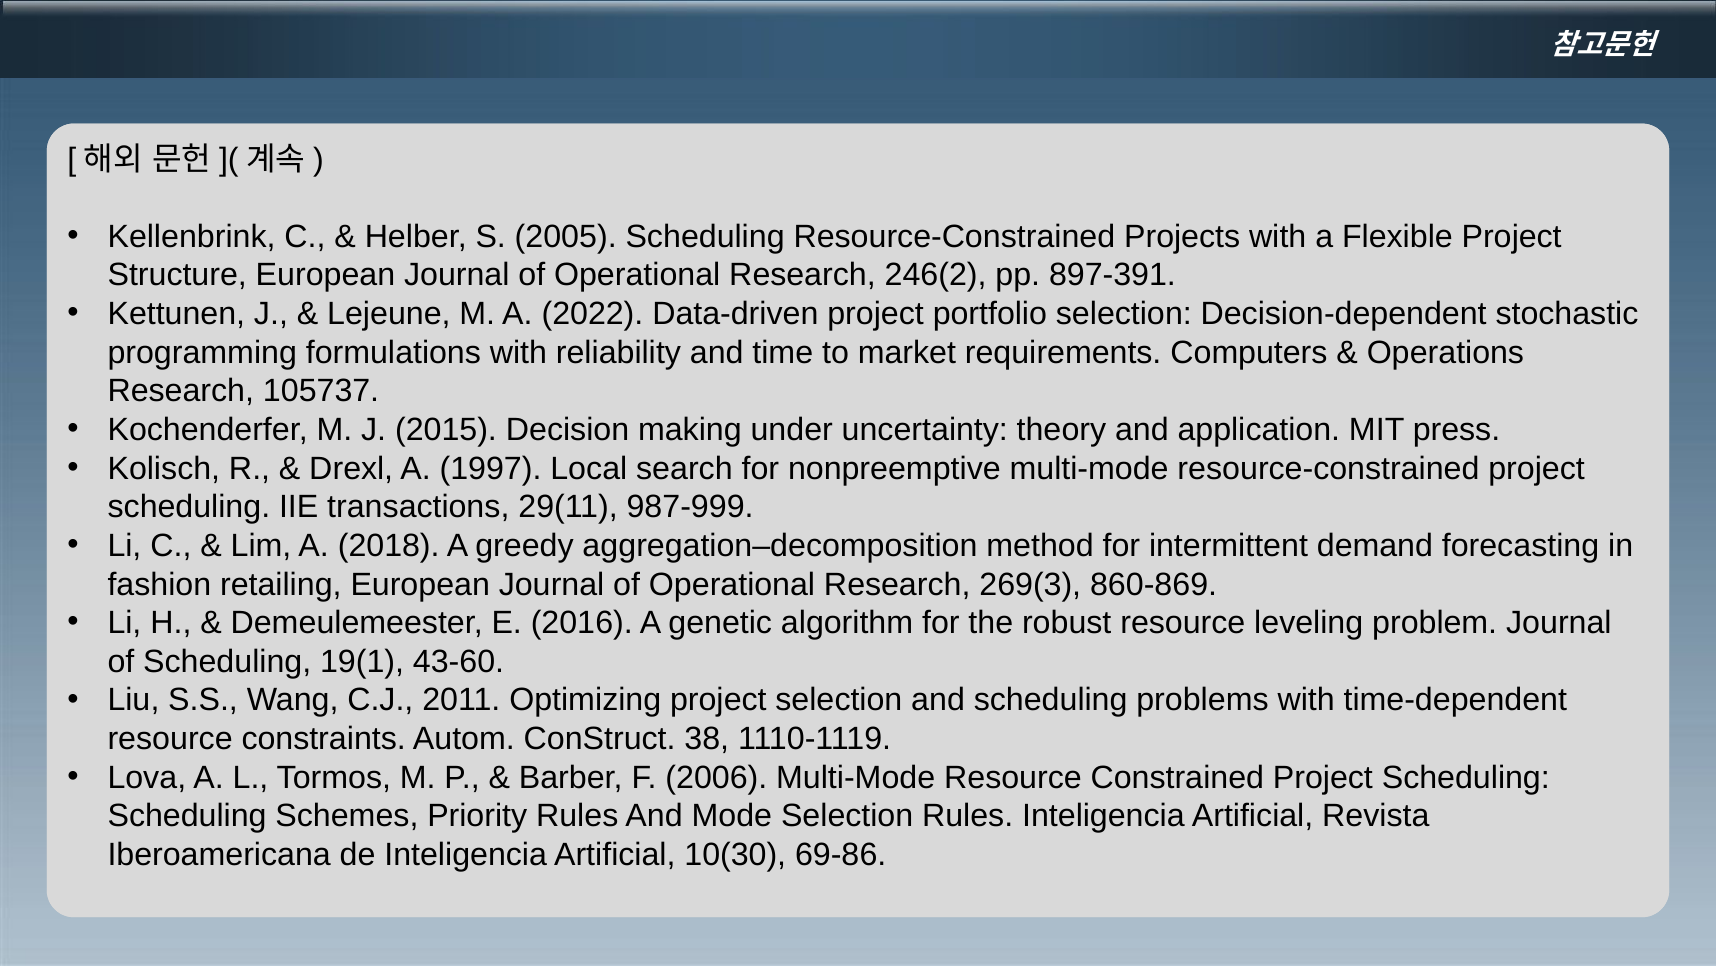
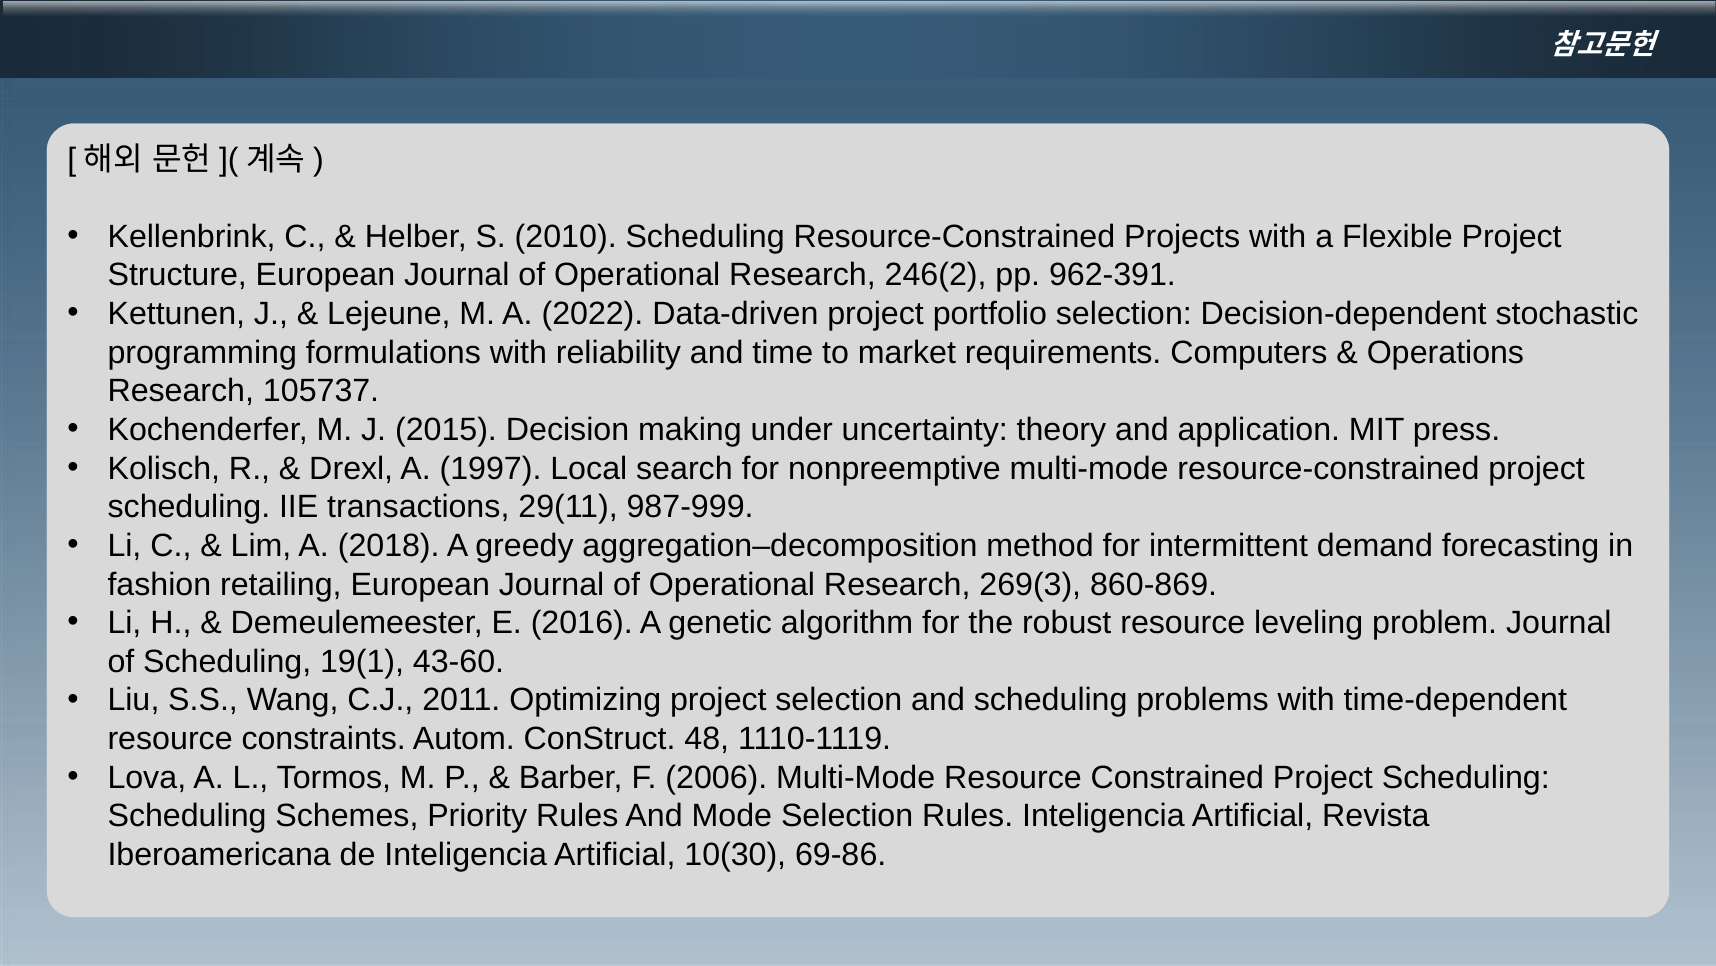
2005: 2005 -> 2010 (566, 236)
897-391: 897-391 -> 962-391 (1112, 275)
38: 38 -> 48 (707, 738)
